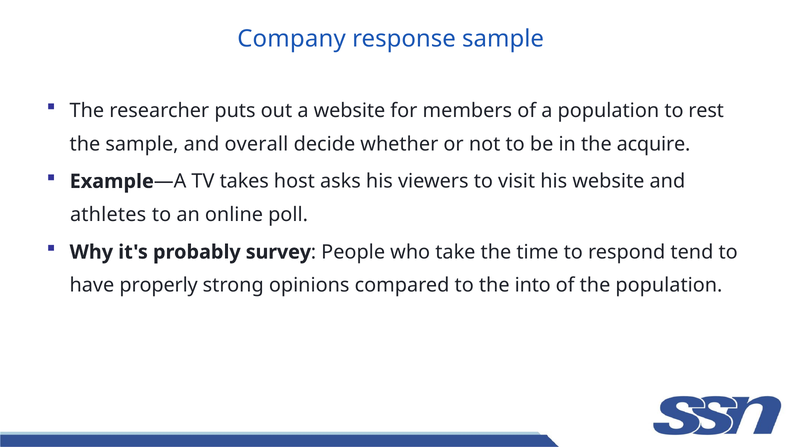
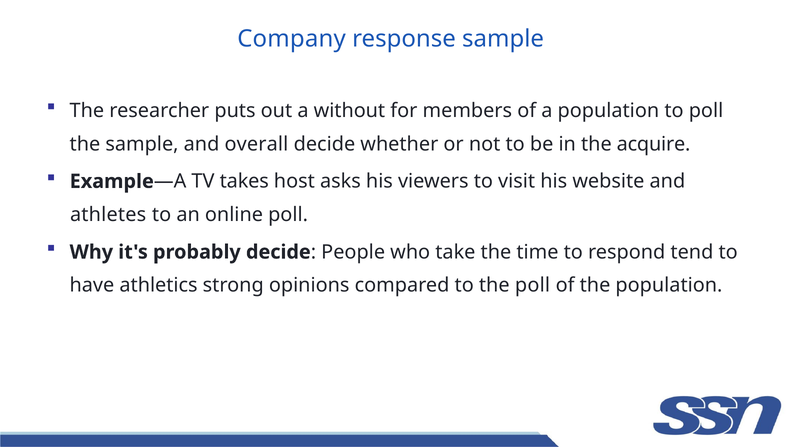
a website: website -> without (349, 111)
to rest: rest -> poll (706, 111)
probably survey: survey -> decide (278, 252)
properly: properly -> athletics (159, 286)
the into: into -> poll (533, 286)
